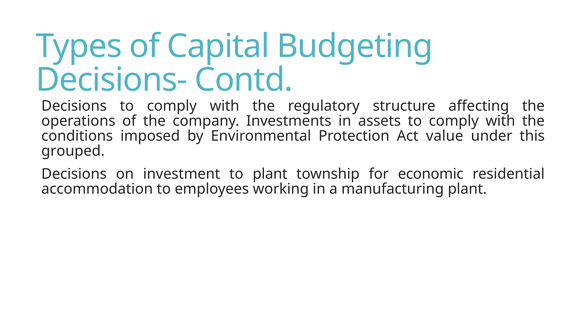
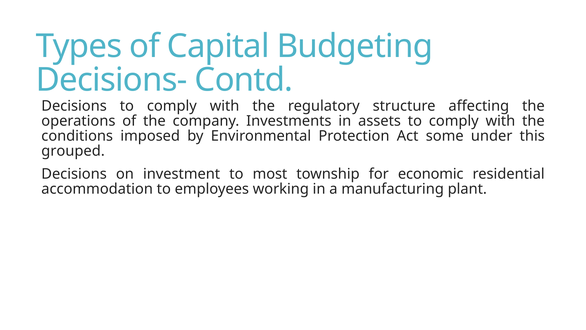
value: value -> some (445, 136)
to plant: plant -> most (270, 174)
